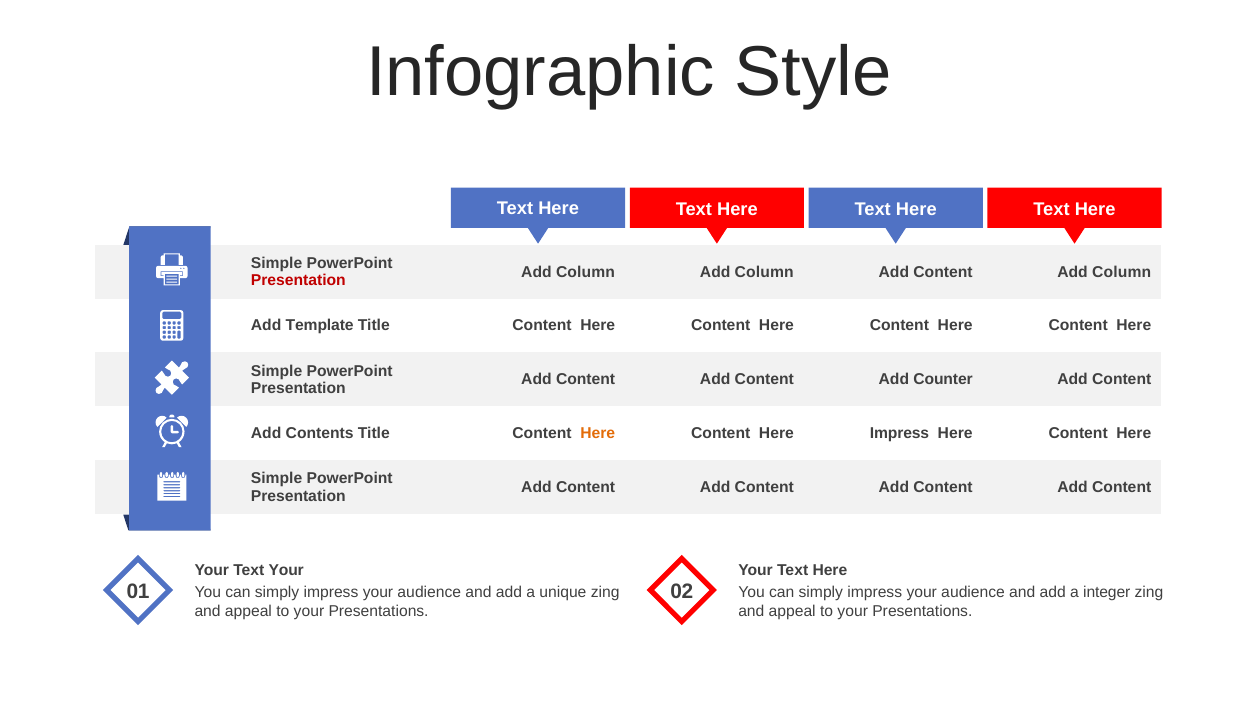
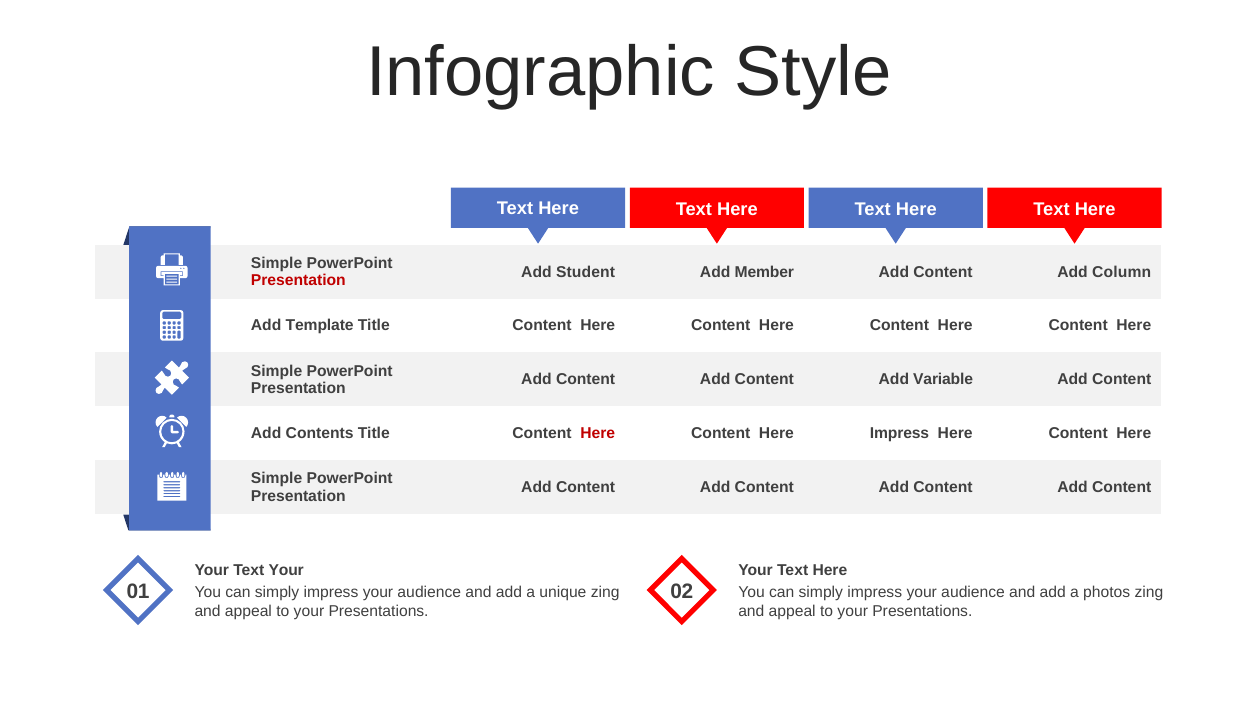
Column: Column -> Student (585, 272)
Column: Column -> Member (764, 272)
Counter: Counter -> Variable (943, 380)
Here colour: orange -> red (598, 434)
integer: integer -> photos (1107, 592)
